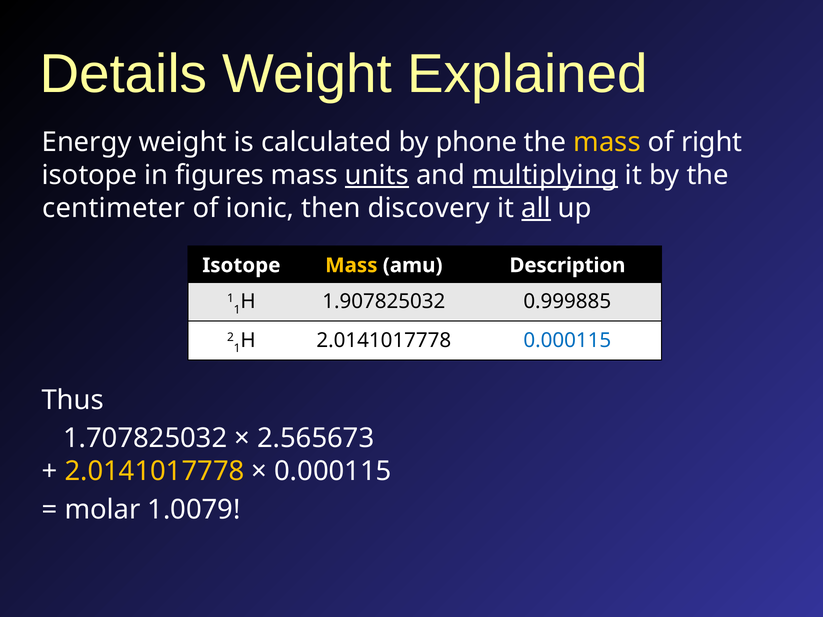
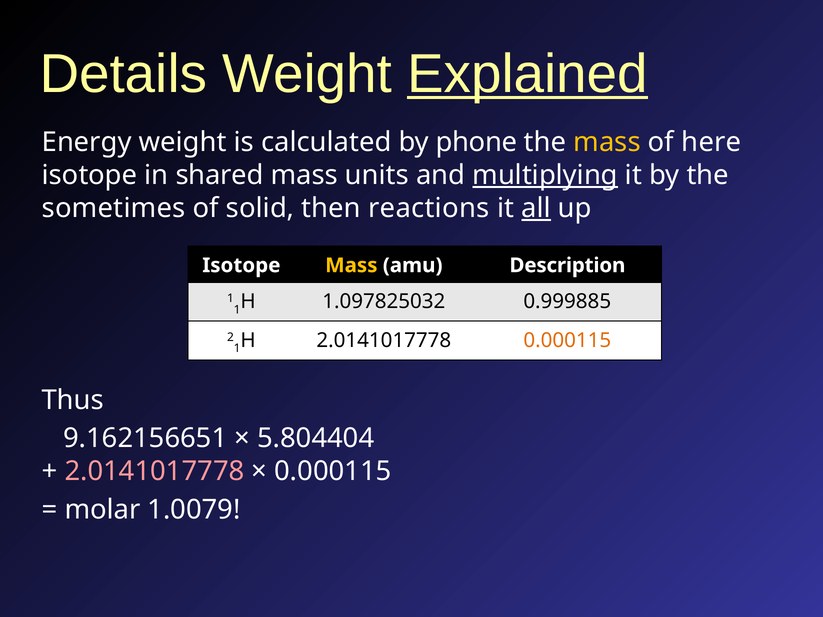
Explained underline: none -> present (527, 74)
right: right -> here (711, 142)
figures: figures -> shared (220, 175)
units underline: present -> none (377, 175)
centimeter: centimeter -> sometimes (114, 208)
ionic: ionic -> solid (260, 208)
discovery: discovery -> reactions (429, 208)
1.907825032: 1.907825032 -> 1.097825032 (384, 302)
0.000115 colour: blue -> orange (567, 341)
1.707825032: 1.707825032 -> 9.162156651 (145, 439)
2.565673: 2.565673 -> 5.804404 (316, 439)
2.0141017778 colour: yellow -> pink (154, 472)
